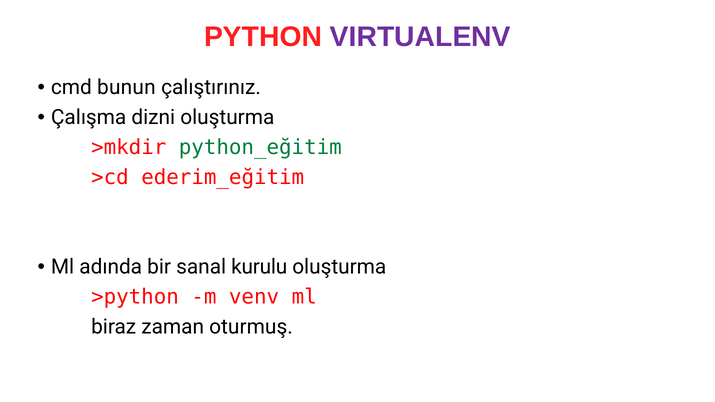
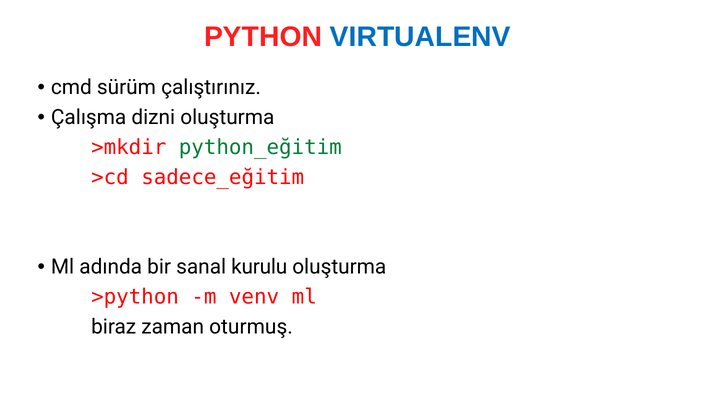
VIRTUALENV colour: purple -> blue (420, 37)
bunun: bunun -> sürüm (126, 88)
ederim_eğitim: ederim_eğitim -> sadece_eğitim (223, 177)
